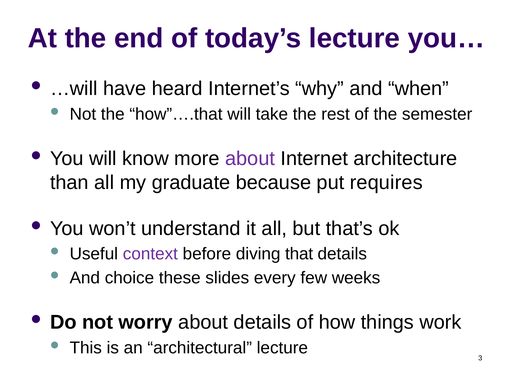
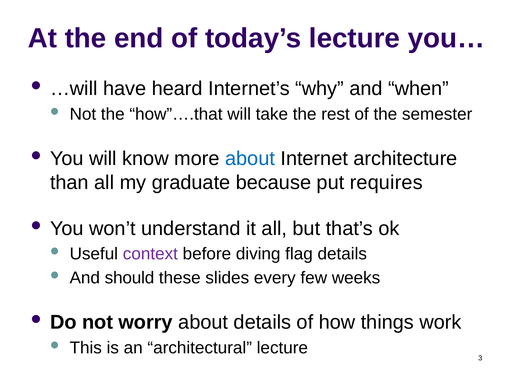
about colour: purple -> blue (250, 158)
that: that -> flag (299, 254)
choice: choice -> should (130, 278)
